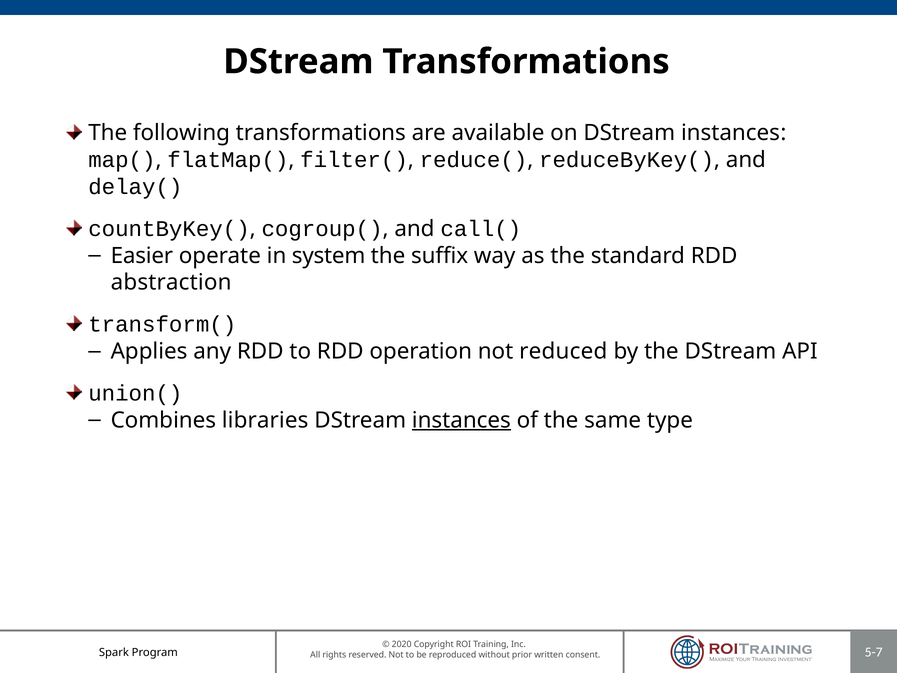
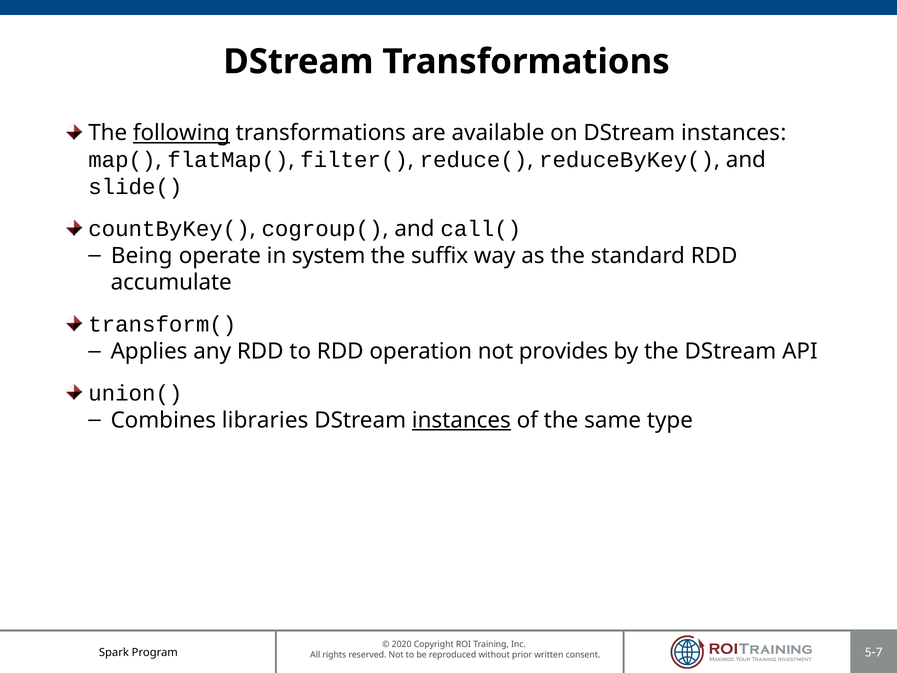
following underline: none -> present (181, 133)
delay(: delay( -> slide( (135, 187)
Easier: Easier -> Being (142, 256)
abstraction: abstraction -> accumulate (171, 282)
reduced: reduced -> provides (564, 351)
